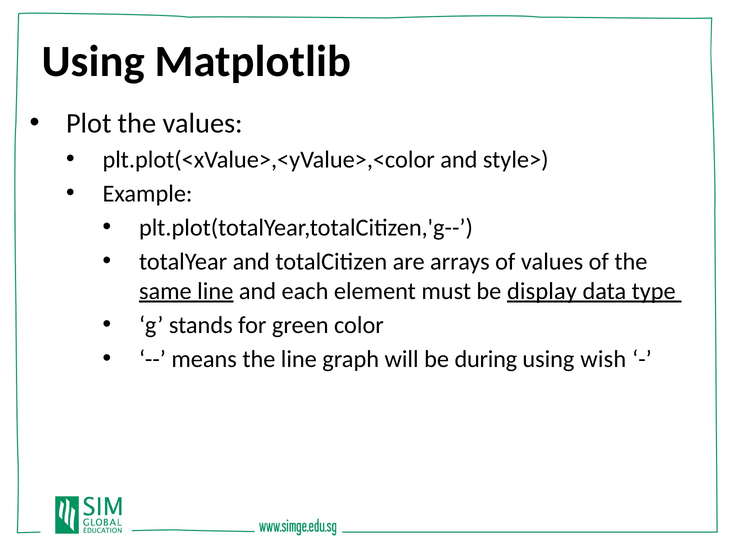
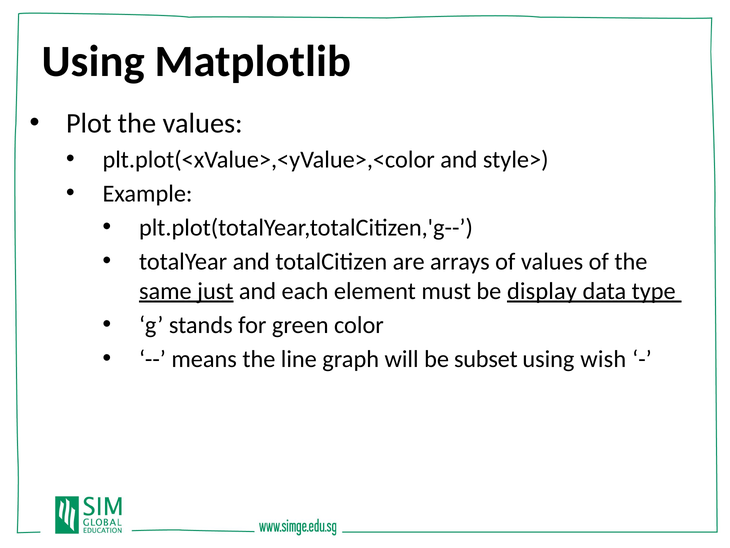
same line: line -> just (215, 291)
during: during -> subset (486, 359)
